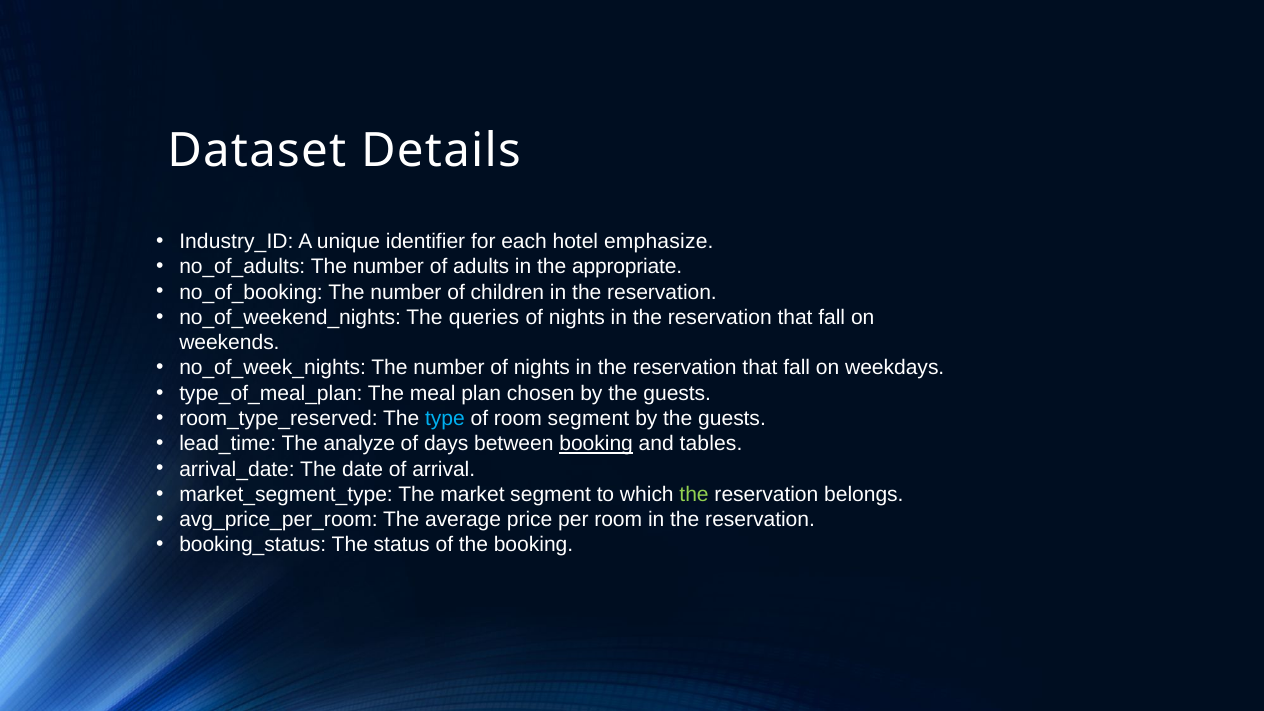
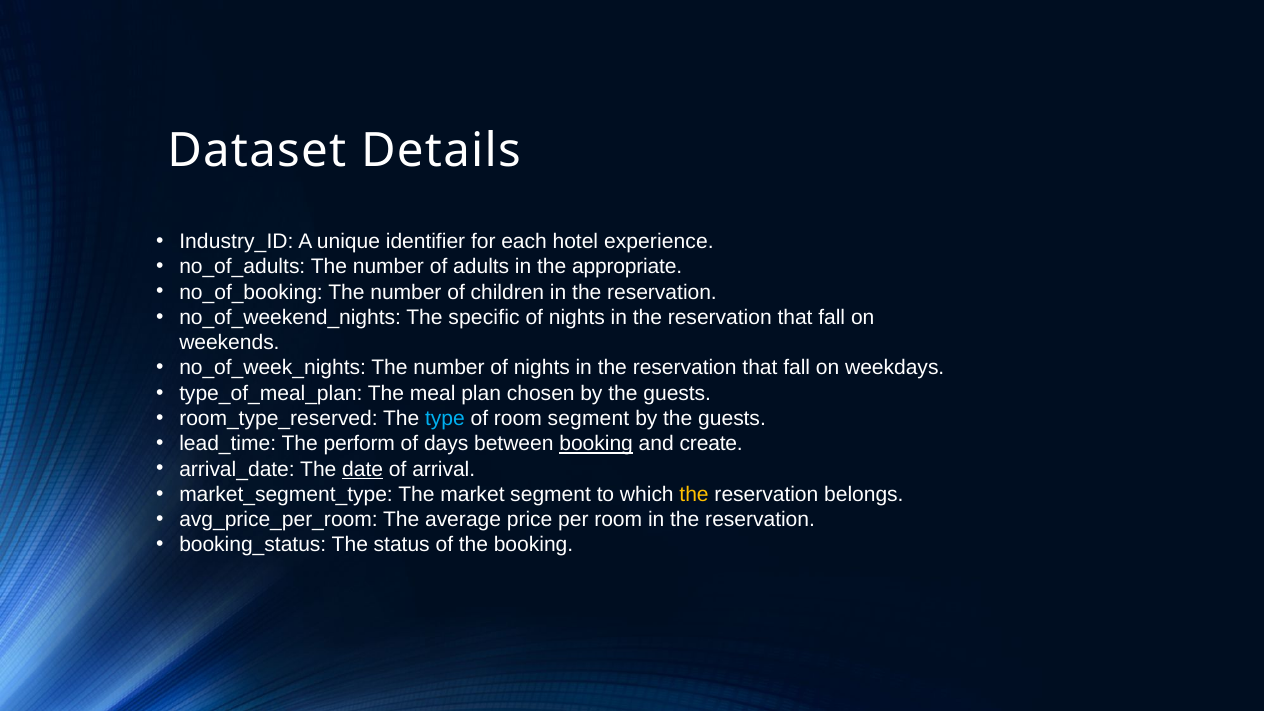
emphasize: emphasize -> experience (659, 242)
queries: queries -> specific (484, 318)
analyze: analyze -> perform (359, 444)
tables: tables -> create (711, 444)
date underline: none -> present (363, 469)
the colour: light green -> yellow (694, 495)
